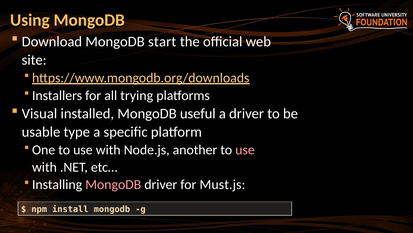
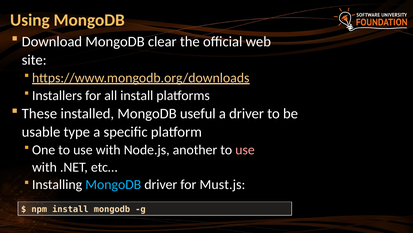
start: start -> clear (162, 41)
all trying: trying -> install (137, 95)
Visual: Visual -> These (39, 113)
MongoDB colour: pink -> light blue (113, 184)
